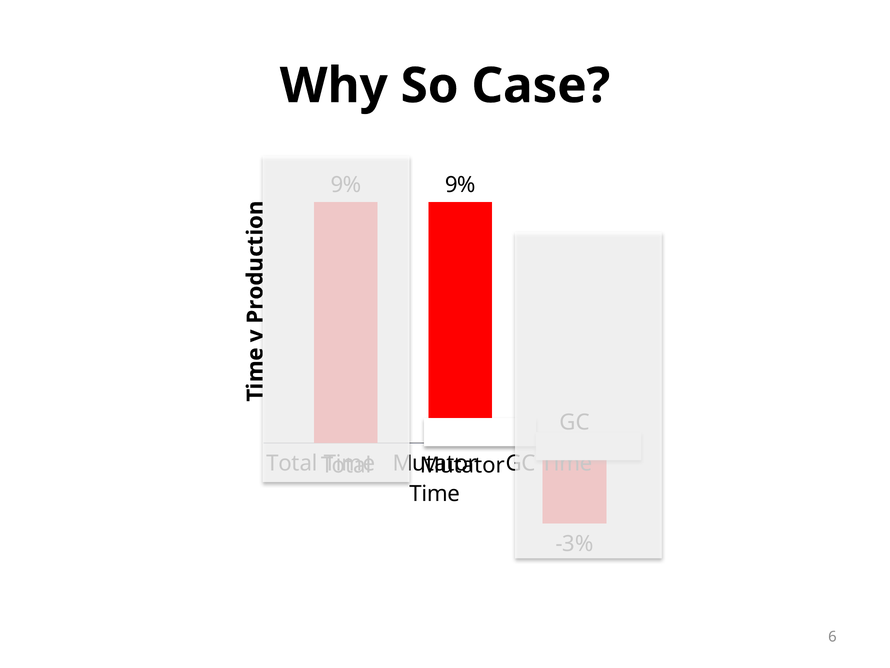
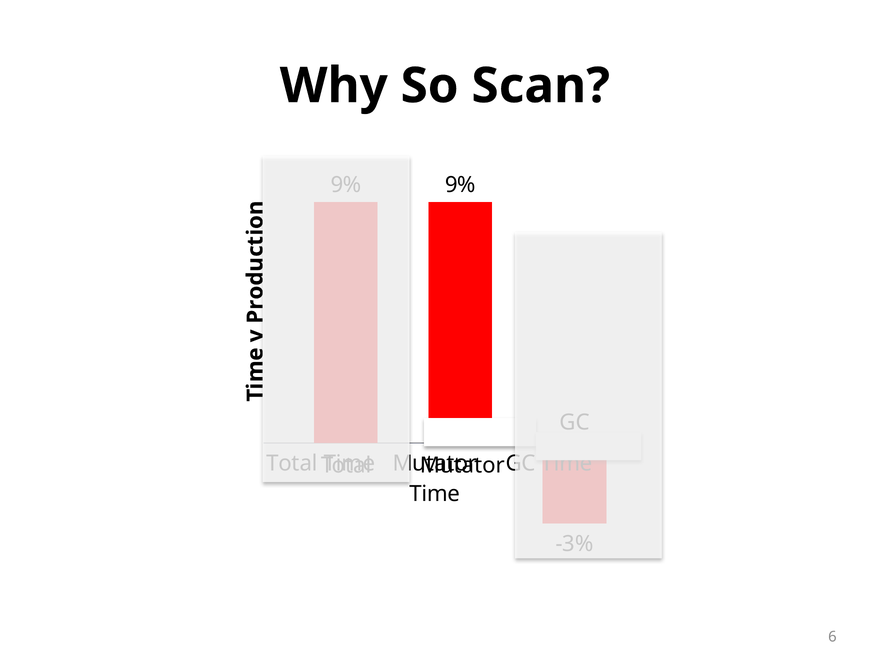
Case: Case -> Scan (541, 86)
